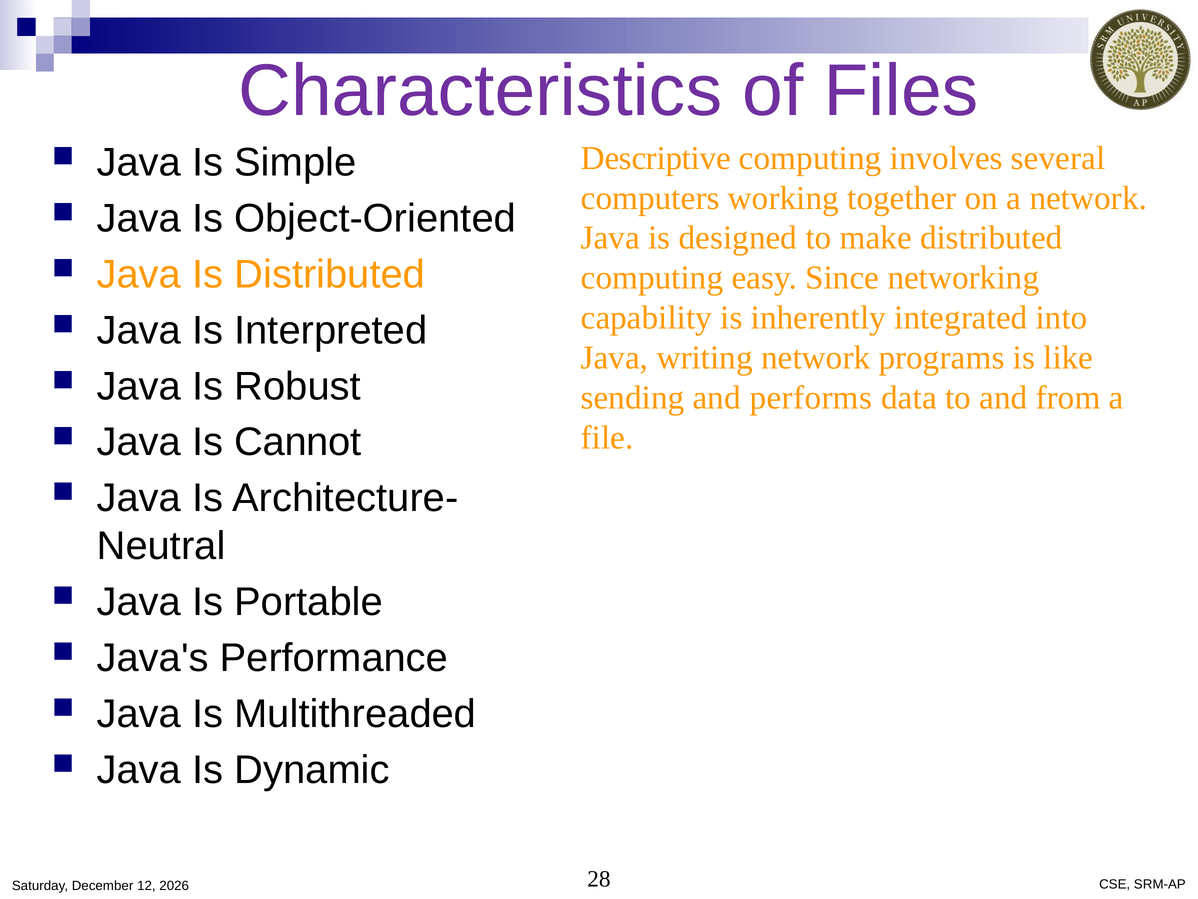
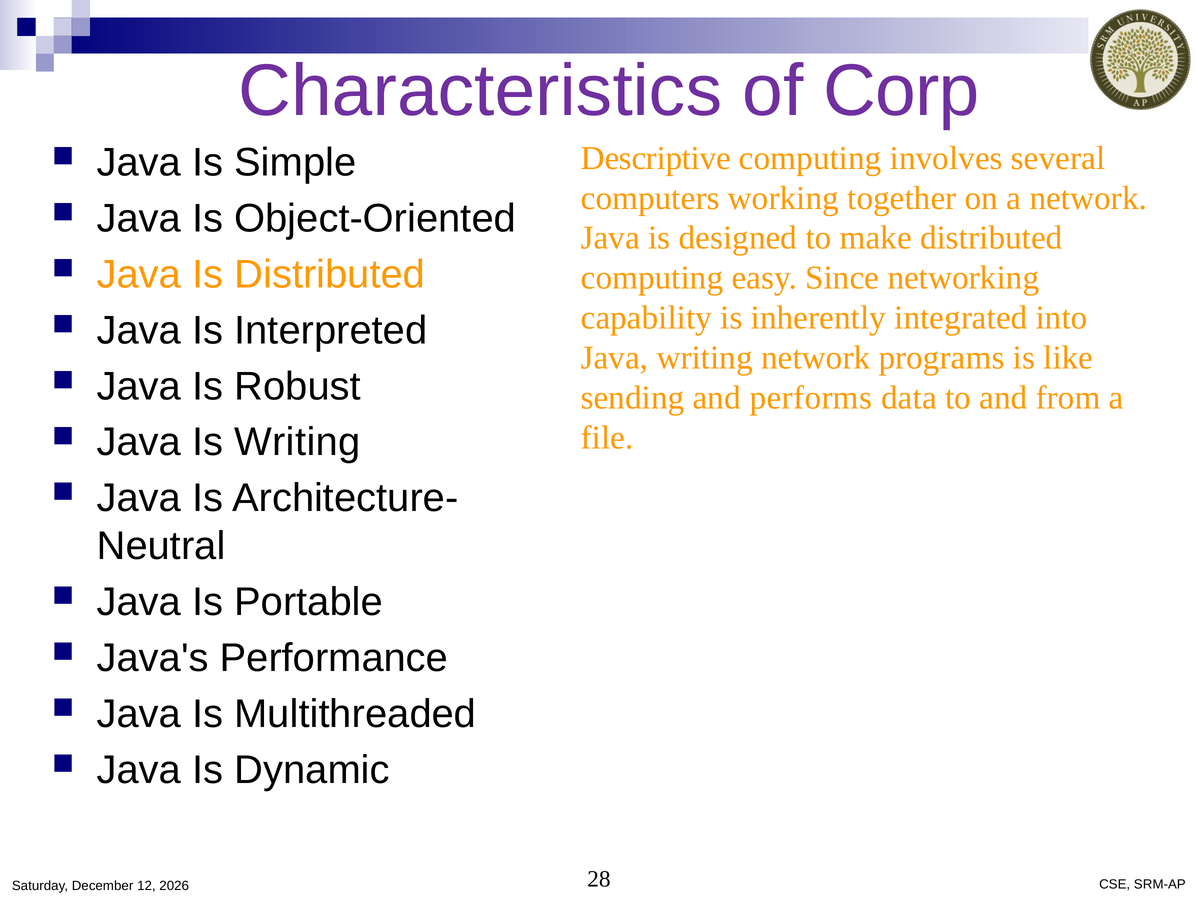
Files: Files -> Corp (901, 91)
Is Cannot: Cannot -> Writing (297, 442)
